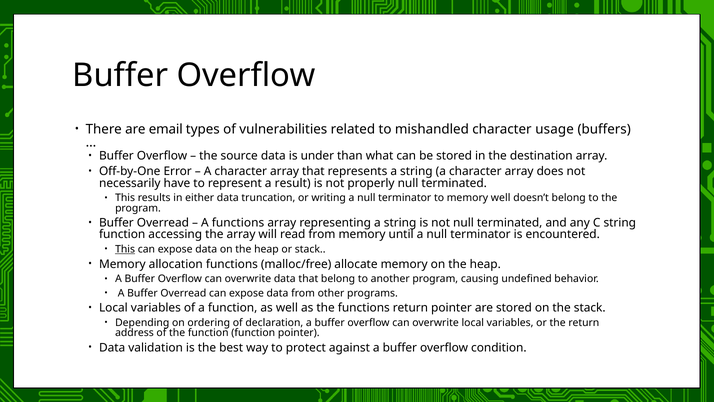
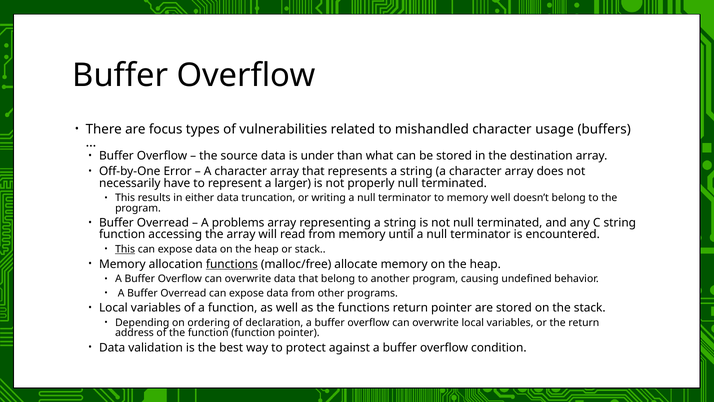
email: email -> focus (166, 129)
result: result -> larger (293, 183)
A functions: functions -> problems (238, 223)
functions underline: none -> present (232, 264)
